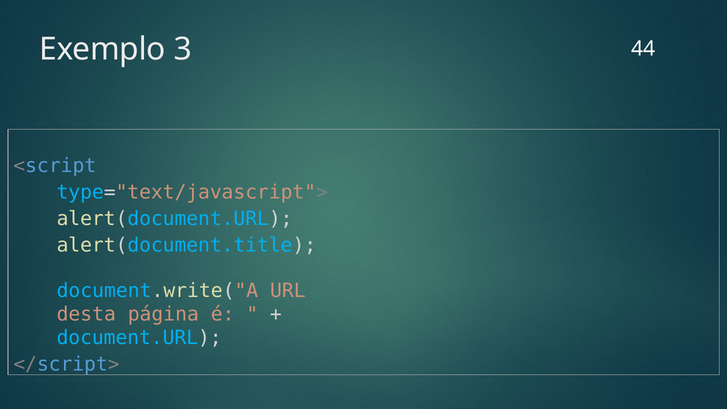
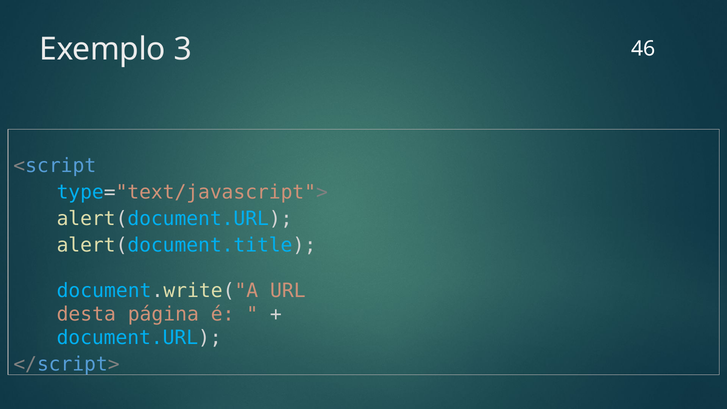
44: 44 -> 46 (644, 49)
